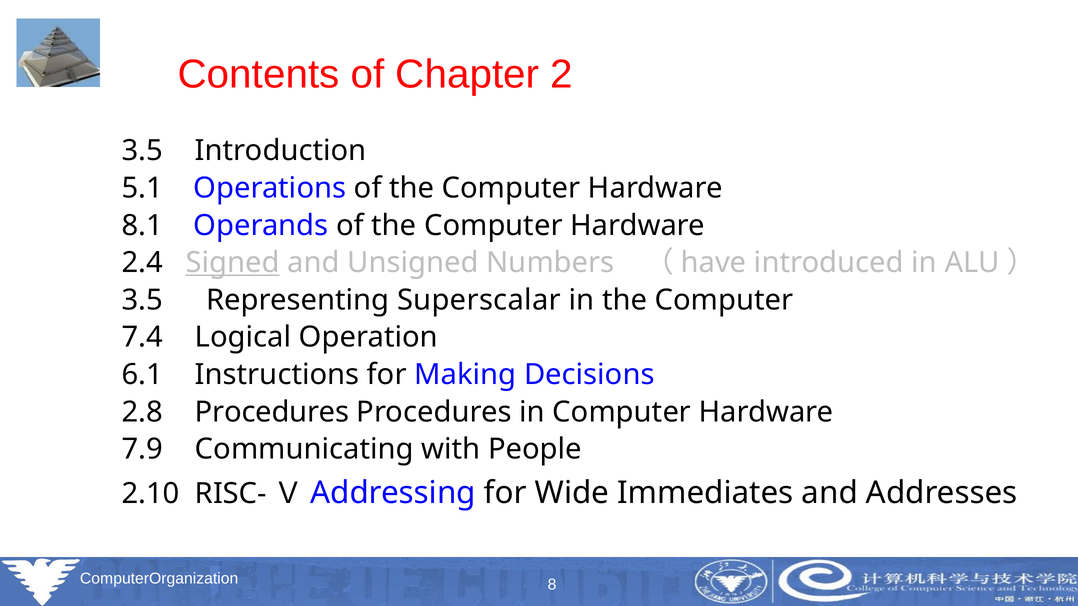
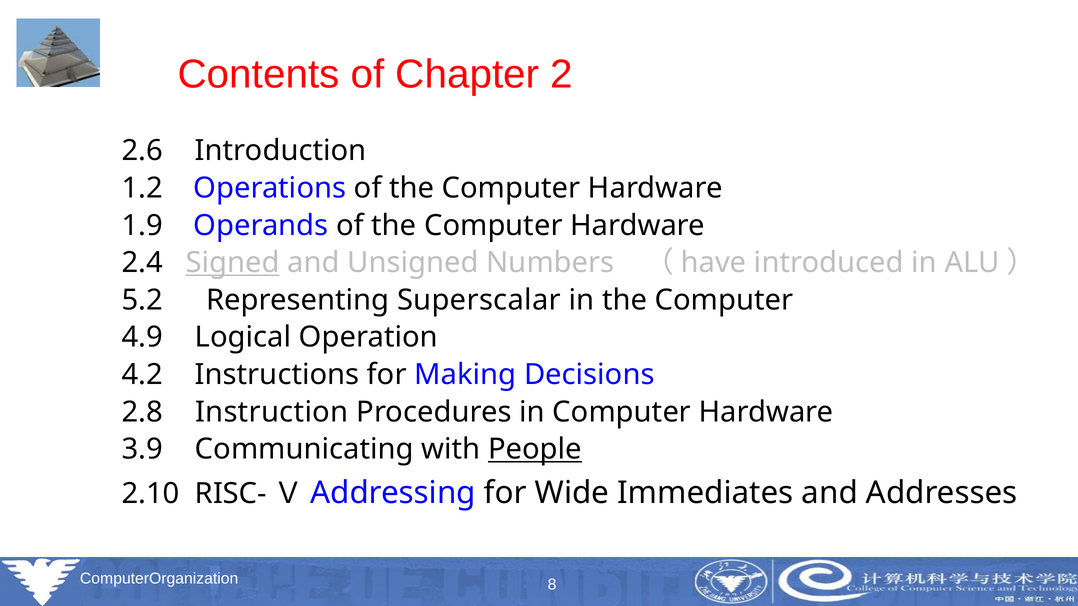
3.5: 3.5 -> 2.6 (142, 151)
5.1: 5.1 -> 1.2 (142, 188)
8.1: 8.1 -> 1.9 (142, 226)
3.5: 3.5 -> 5.2 (142, 300)
7.4: 7.4 -> 4.9 (142, 338)
6.1: 6.1 -> 4.2 (142, 375)
2.8 Procedures: Procedures -> Instruction (272, 412)
7.9: 7.9 -> 3.9 (142, 450)
People underline: none -> present (535, 450)
